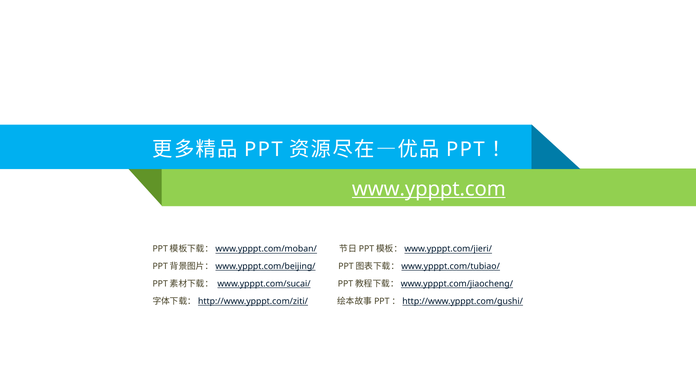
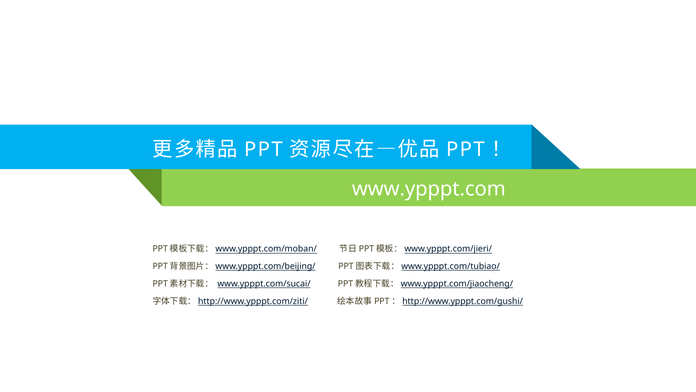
www.ypppt.com underline: present -> none (429, 189)
